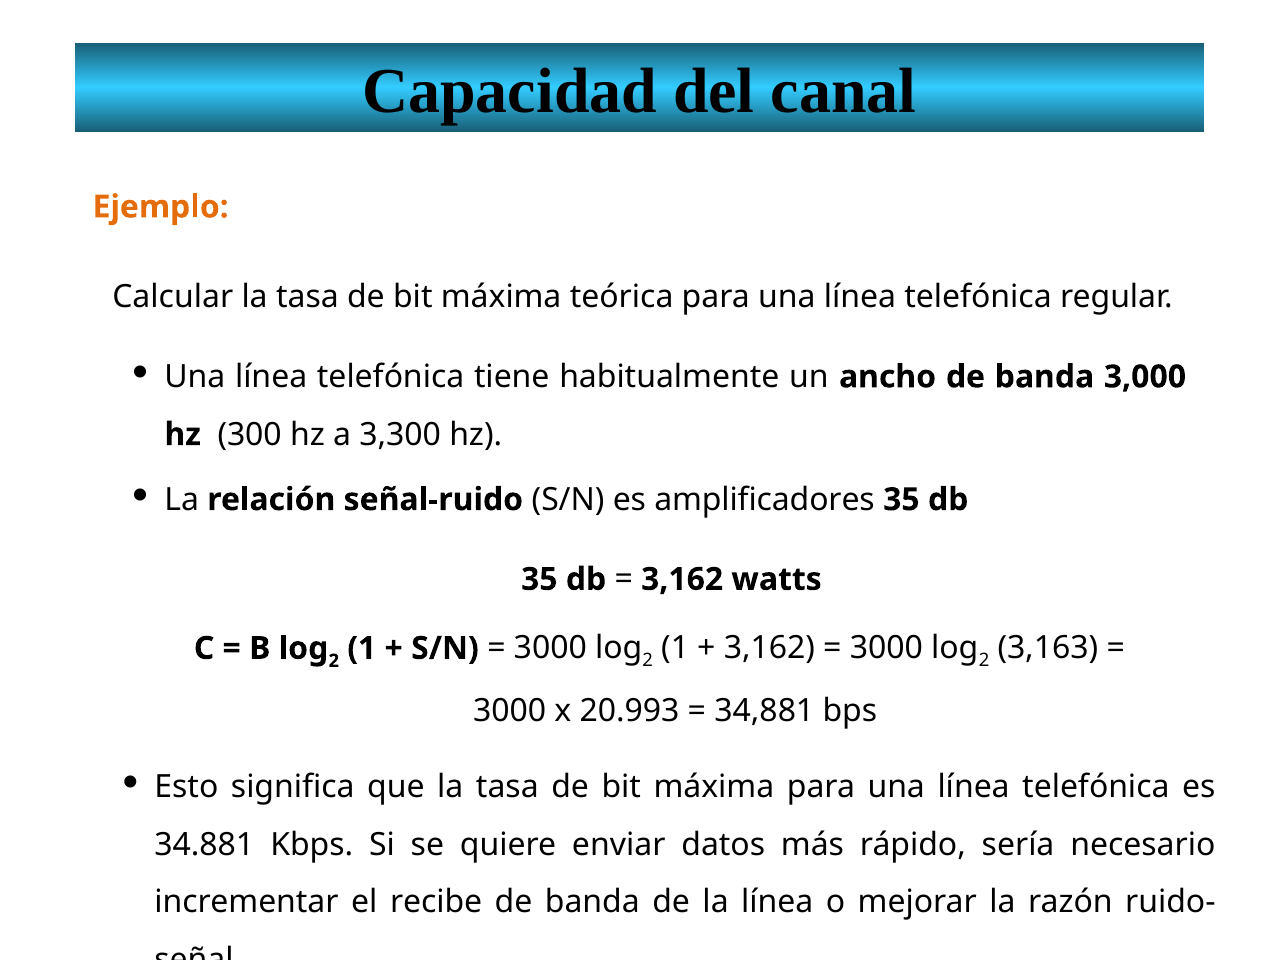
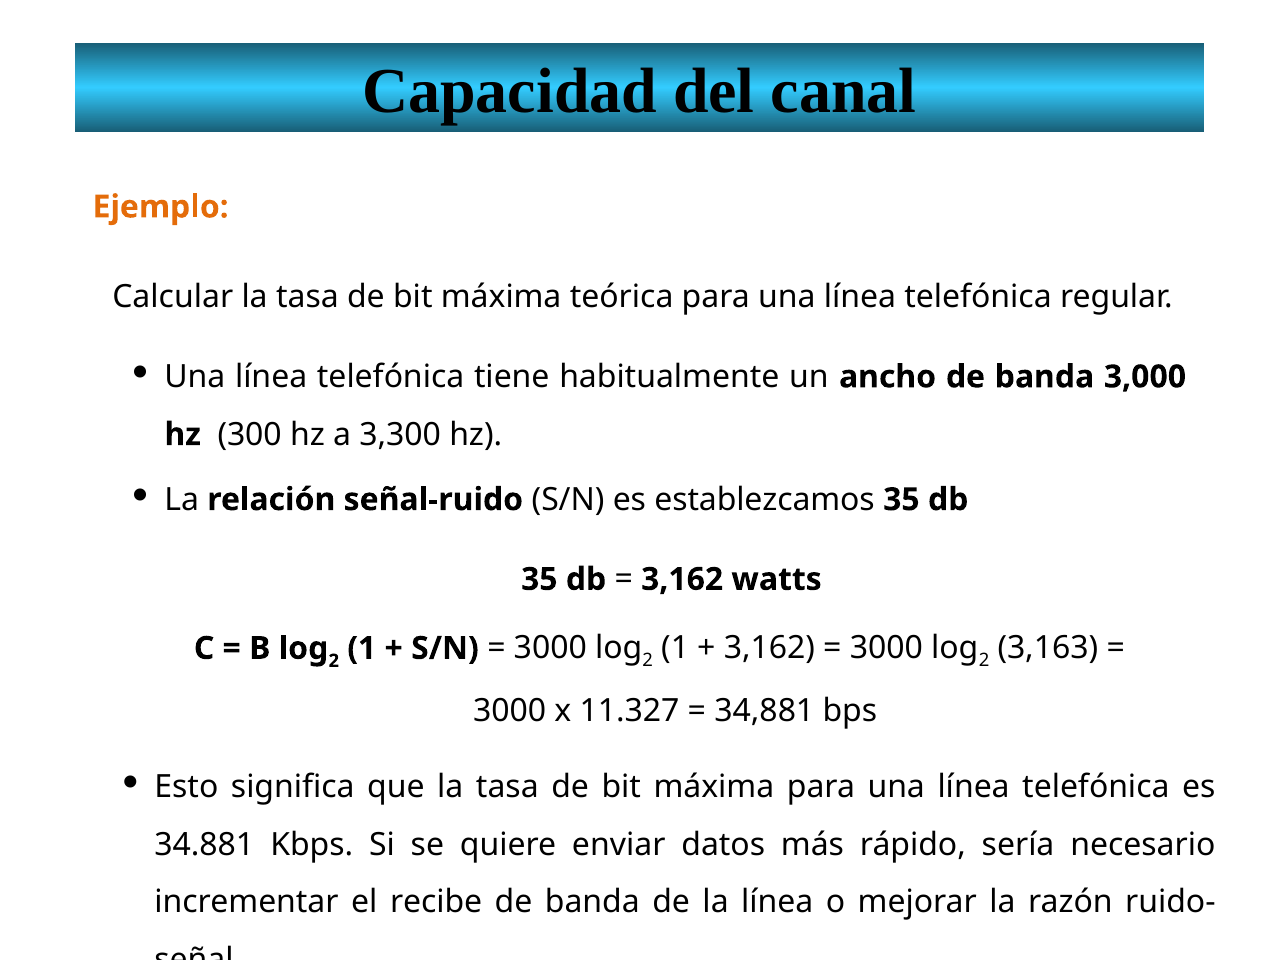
amplificadores: amplificadores -> establezcamos (765, 499)
20.993: 20.993 -> 11.327 (630, 711)
